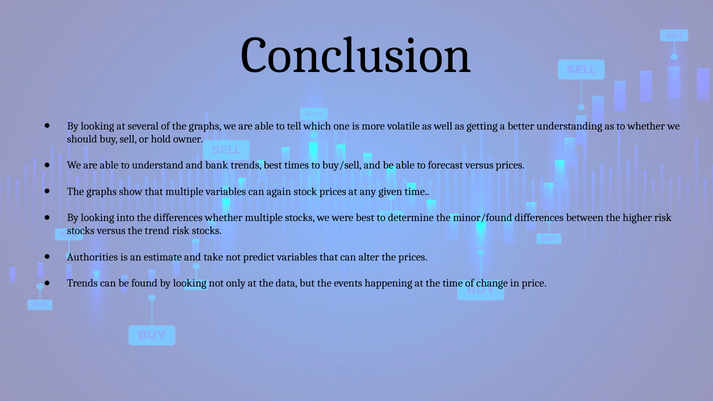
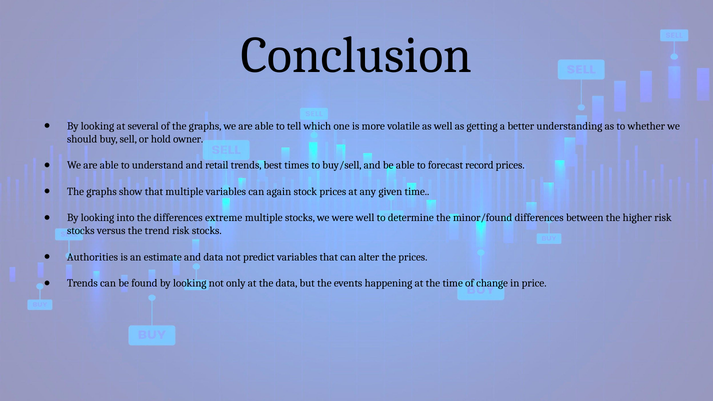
bank: bank -> retail (217, 165)
forecast versus: versus -> record (479, 165)
differences whether: whether -> extreme (224, 218)
were best: best -> well (365, 218)
and take: take -> data (213, 257)
